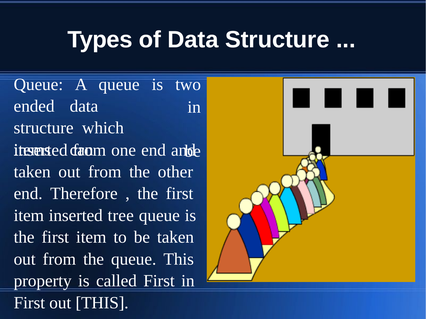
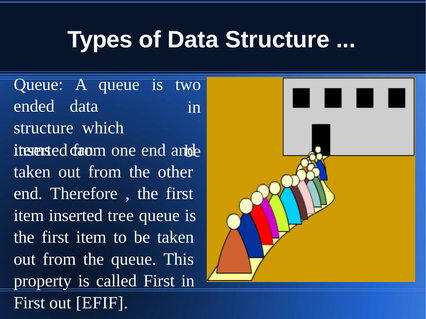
out THIS: THIS -> EFIF (102, 303)
